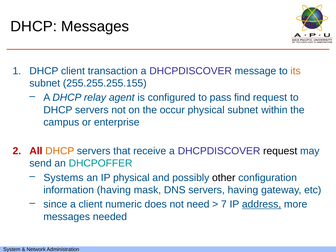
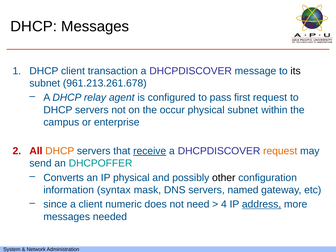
its colour: orange -> black (296, 71)
255.255.255.155: 255.255.255.155 -> 961.213.261.678 (105, 83)
find: find -> first (242, 98)
receive underline: none -> present (150, 151)
request colour: black -> orange (280, 151)
Systems: Systems -> Converts (64, 178)
information having: having -> syntax (114, 190)
servers having: having -> named (243, 190)
7: 7 -> 4 (224, 204)
